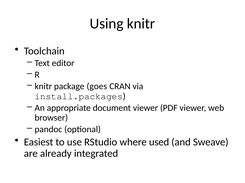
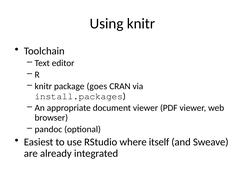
used: used -> itself (159, 143)
